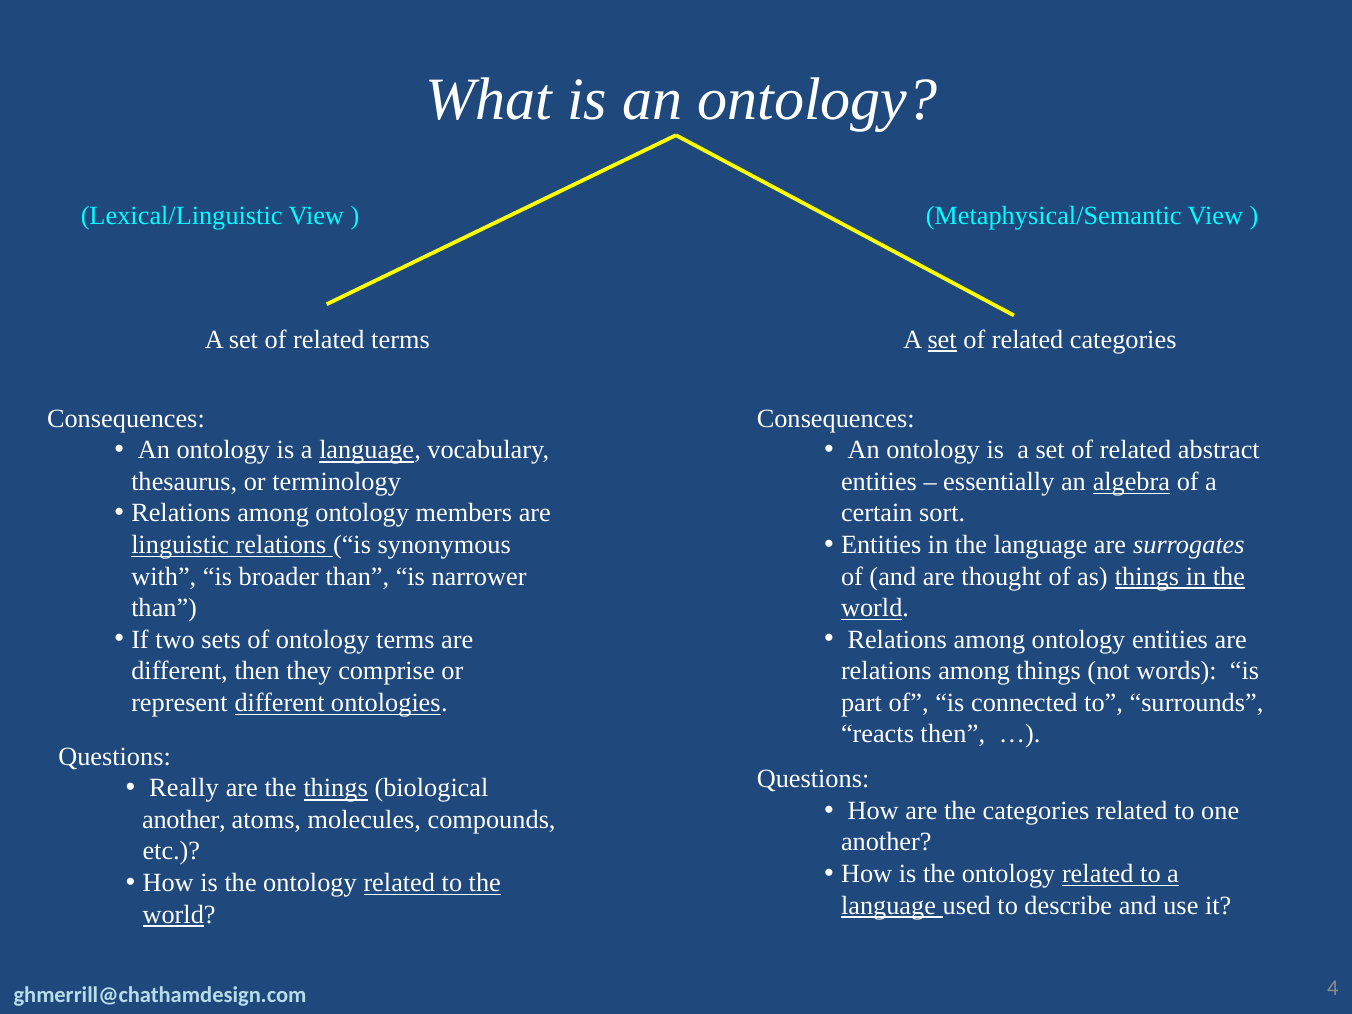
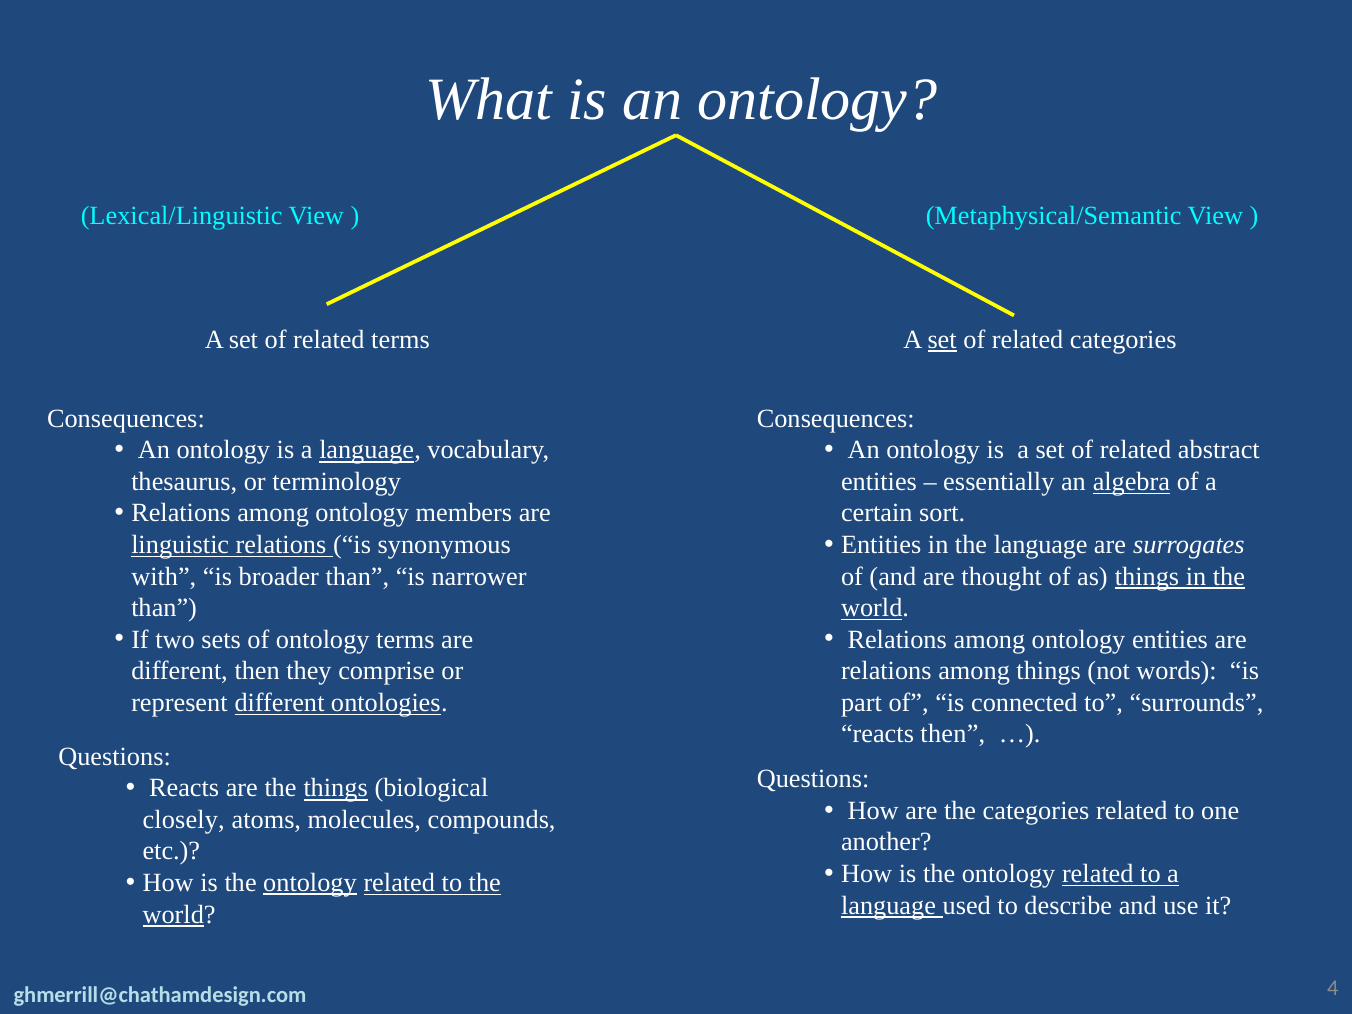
Really: Really -> Reacts (184, 788)
another: another -> closely (184, 820)
ontology underline: none -> present (310, 883)
